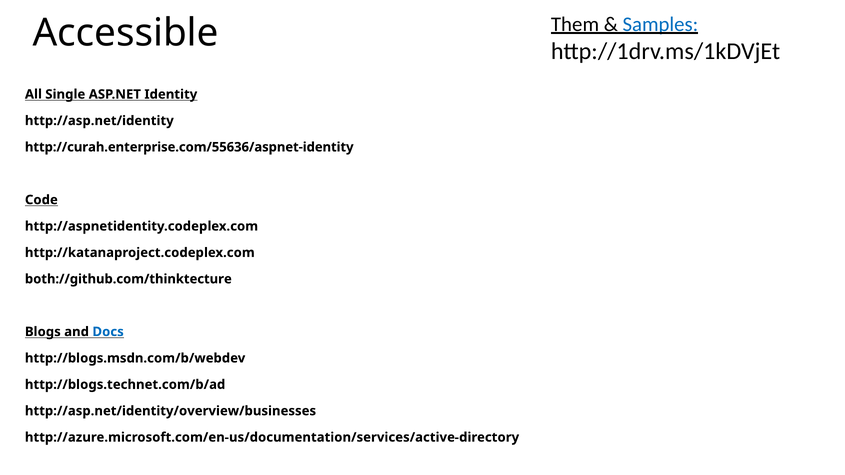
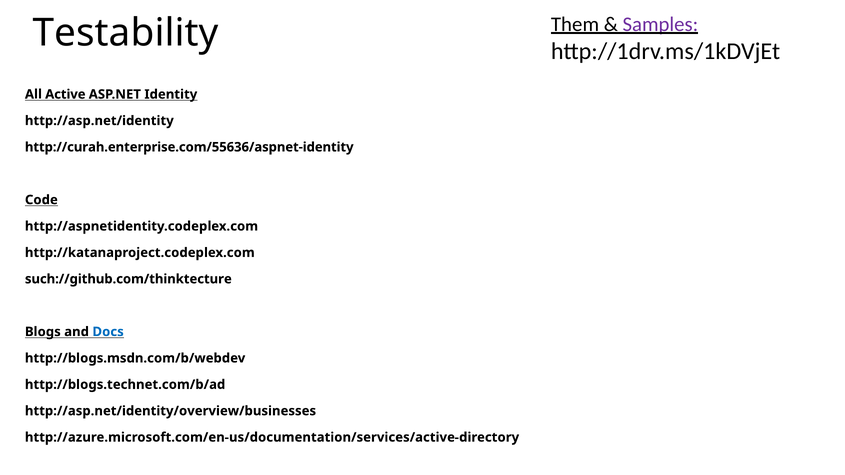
Samples colour: blue -> purple (660, 24)
Accessible: Accessible -> Testability (126, 33)
Single: Single -> Active (65, 94)
both://github.com/thinktecture: both://github.com/thinktecture -> such://github.com/thinktecture (128, 279)
